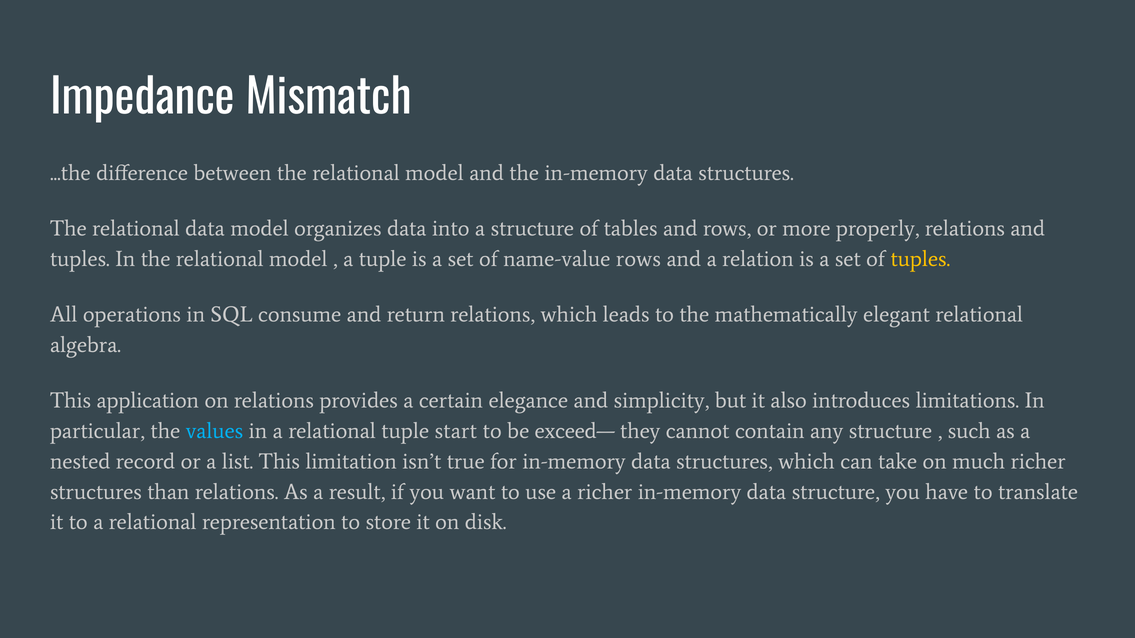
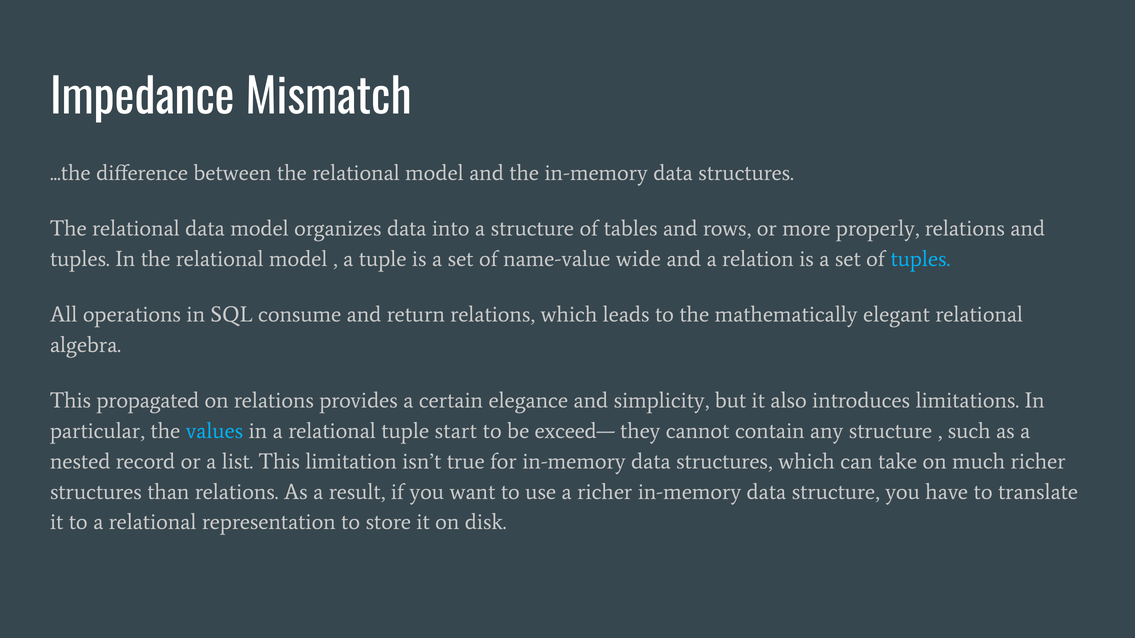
name-value rows: rows -> wide (638, 259)
tuples colour: yellow -> light blue (920, 259)
application: application -> propagated (148, 401)
